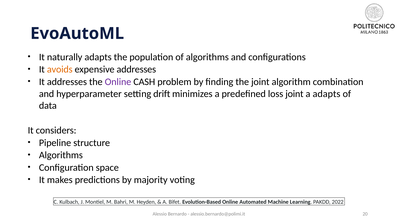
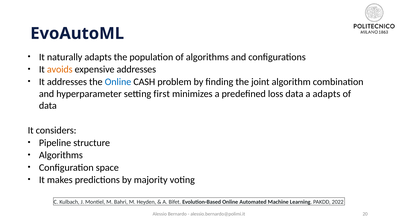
Online colour: purple -> blue (118, 82)
drift: drift -> first (162, 94)
loss joint: joint -> data (294, 94)
